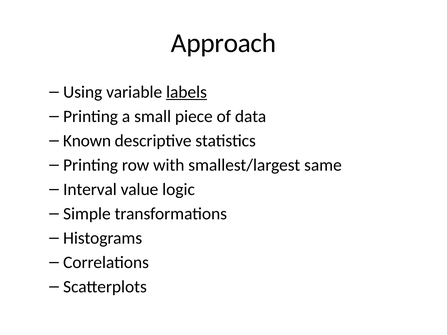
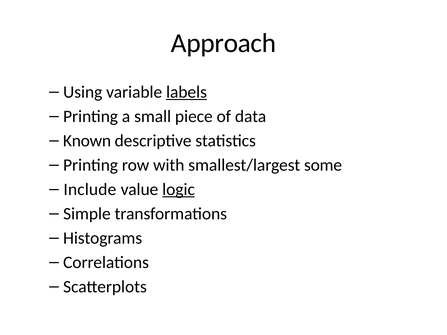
same: same -> some (323, 165)
Interval: Interval -> Include (90, 190)
logic underline: none -> present (179, 190)
